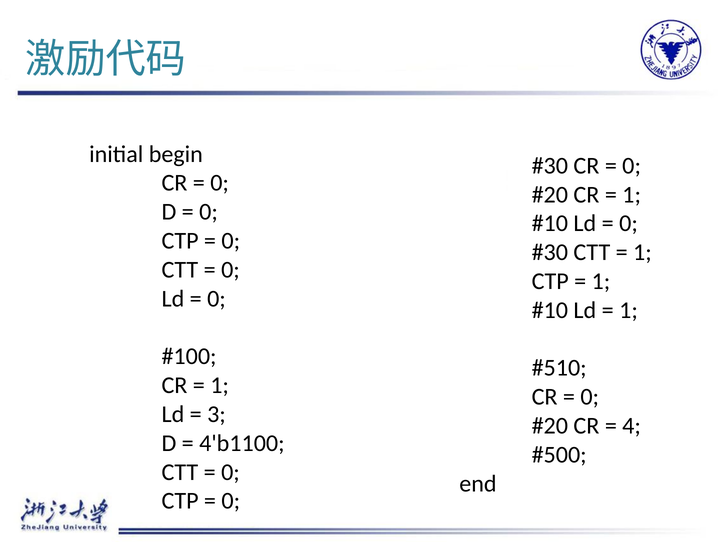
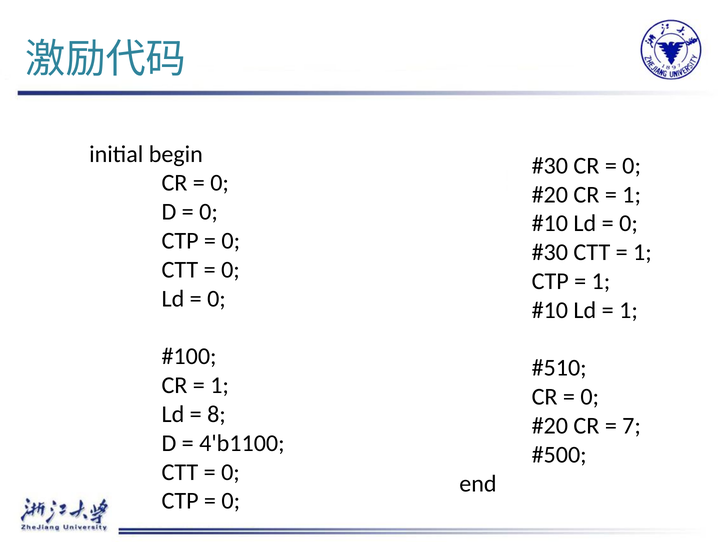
3: 3 -> 8 (216, 414)
4: 4 -> 7 (632, 426)
